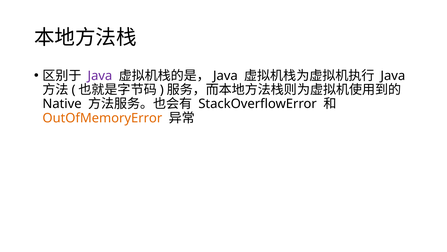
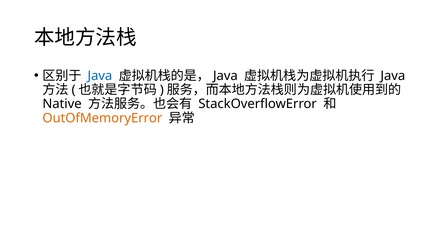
Java colour: purple -> blue (100, 76)
